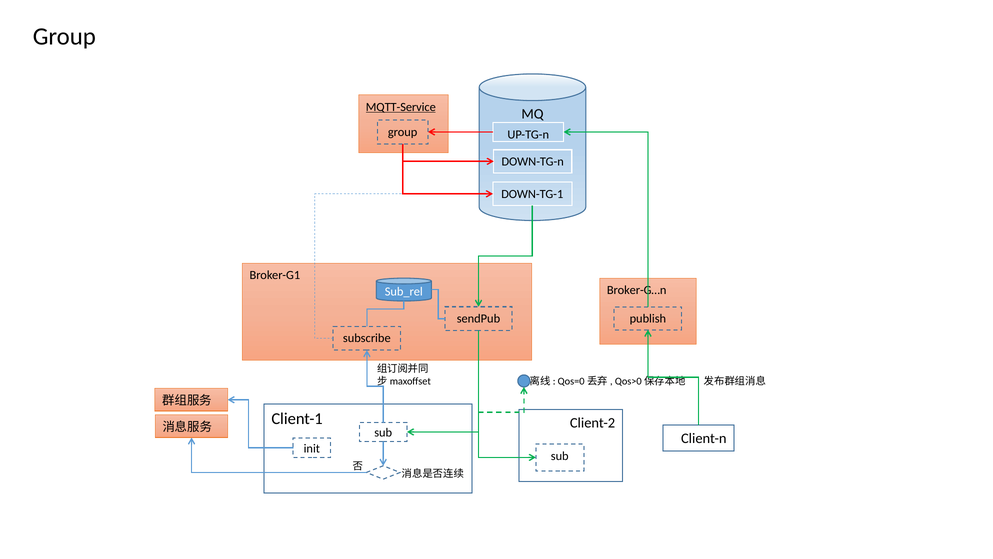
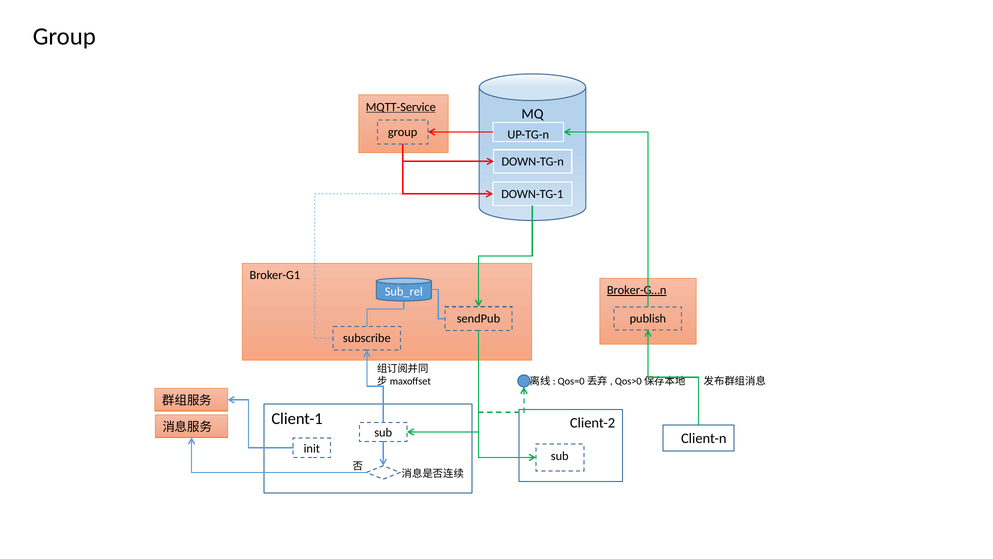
Broker-G…n underline: none -> present (637, 290)
